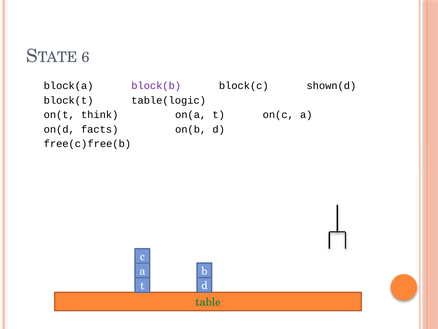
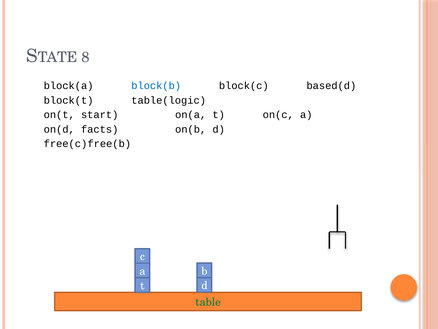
6: 6 -> 8 (85, 57)
block(b colour: purple -> blue (156, 86)
shown(d: shown(d -> based(d (331, 86)
think: think -> start (100, 115)
